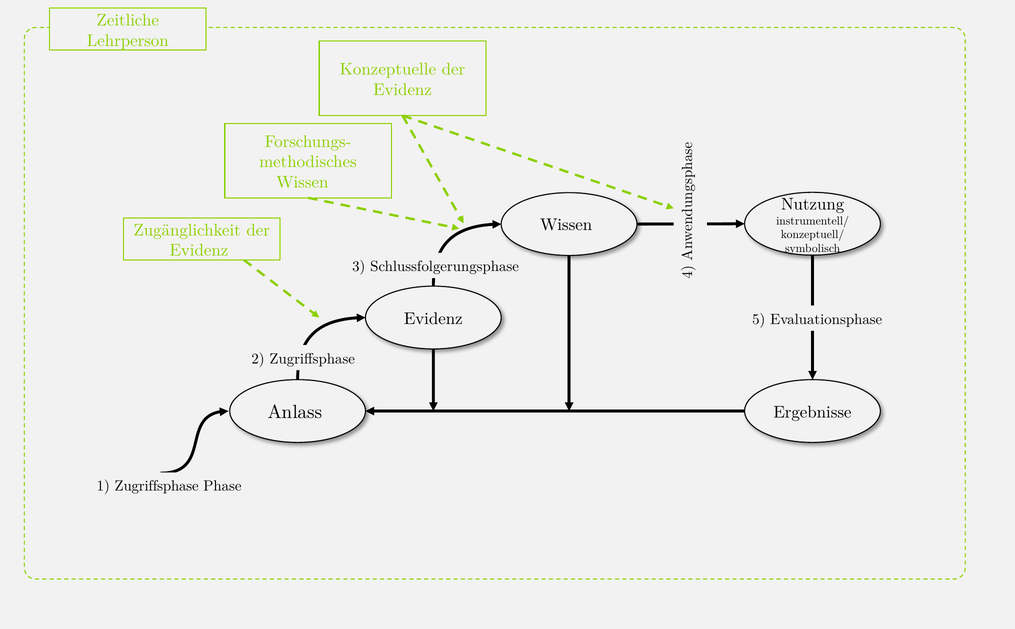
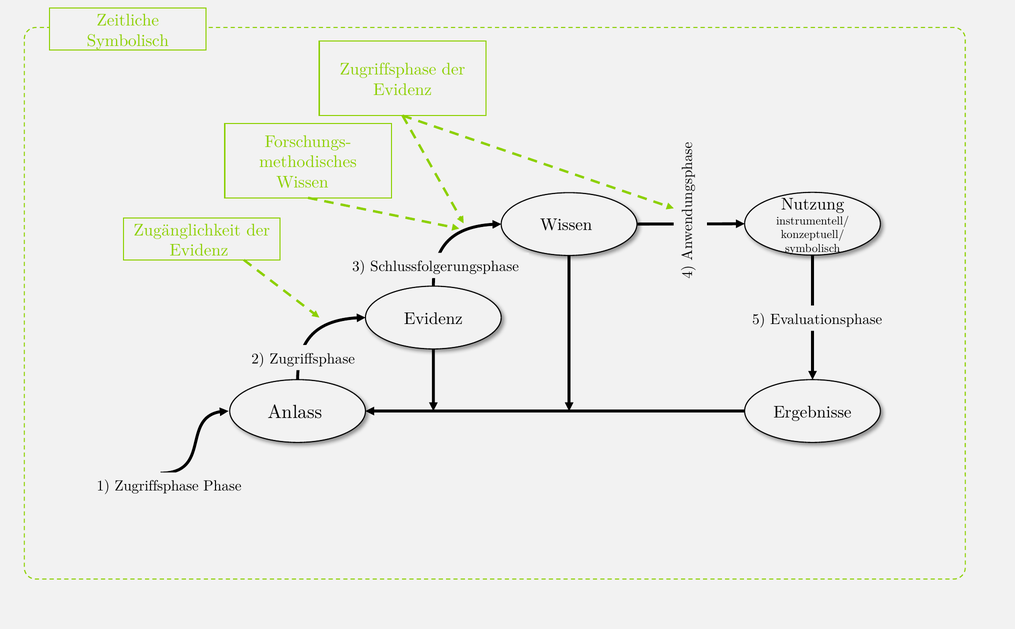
Lehrperson: Lehrperson -> Symbolisch (128, 40)
Konzeptuelle: Konzeptuelle -> Zugriffsphase (388, 69)
